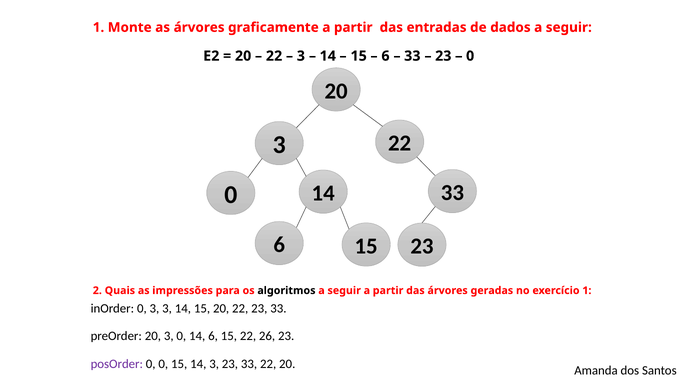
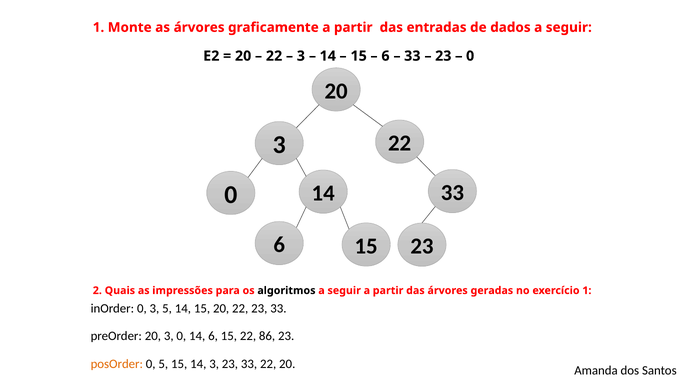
3 3: 3 -> 5 (167, 309)
26: 26 -> 86 (267, 336)
posOrder colour: purple -> orange (117, 364)
0 0: 0 -> 5 (163, 364)
